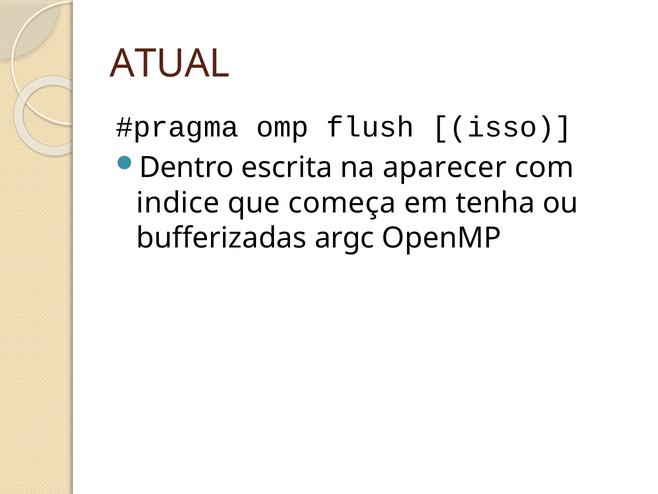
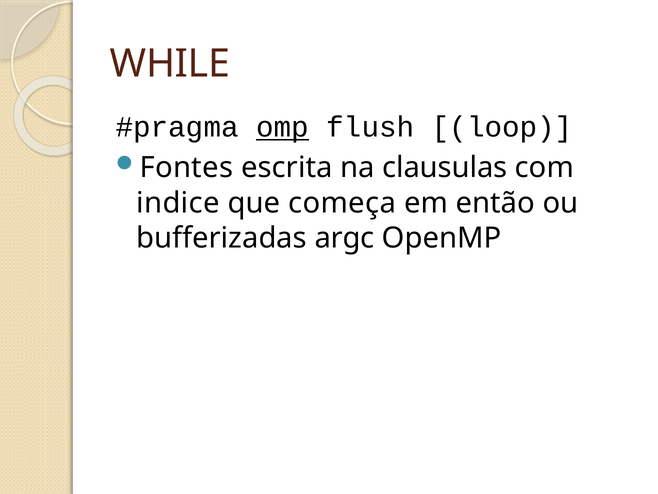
ATUAL: ATUAL -> WHILE (170, 64)
omp underline: none -> present (283, 127)
isso: isso -> loop (502, 127)
Dentro: Dentro -> Fontes (186, 168)
aparecer: aparecer -> clausulas (445, 168)
tenha: tenha -> então (495, 203)
